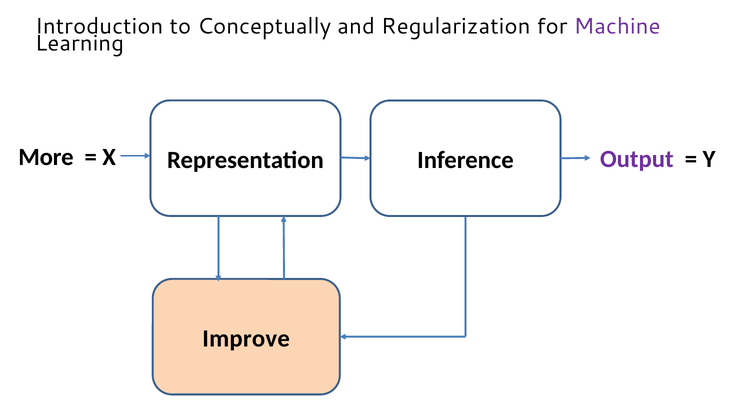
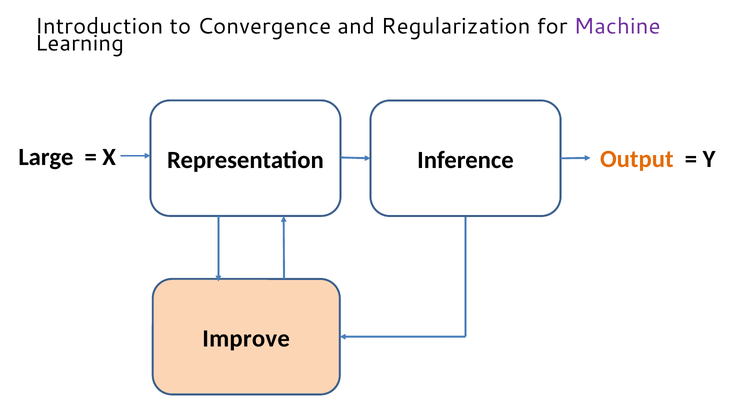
Conceptually: Conceptually -> Convergence (264, 26)
More: More -> Large (46, 157)
Output colour: purple -> orange (637, 159)
